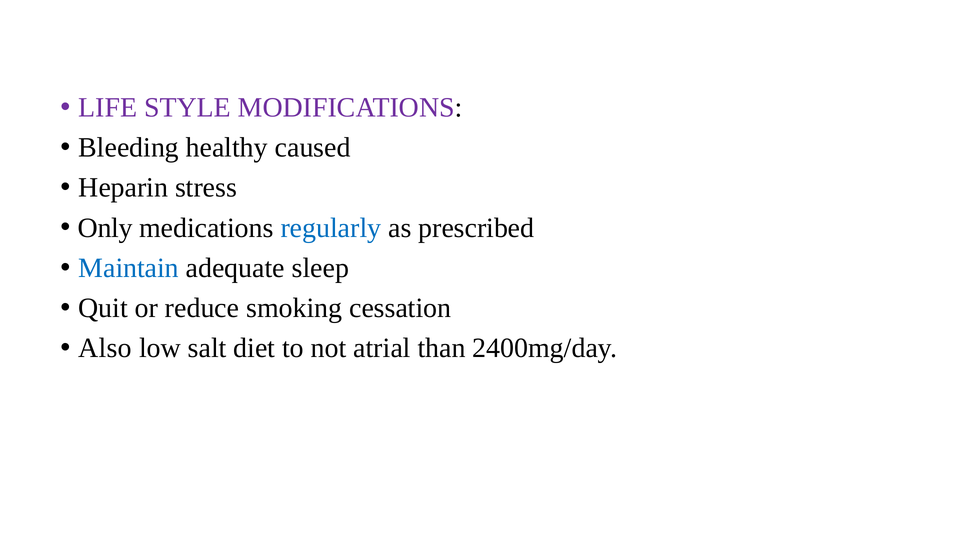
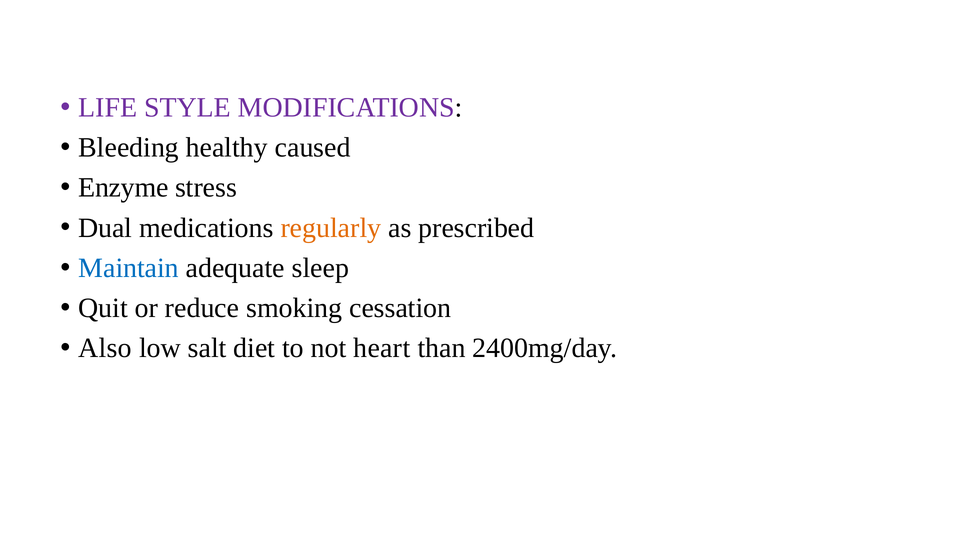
Heparin: Heparin -> Enzyme (123, 188)
Only: Only -> Dual (105, 228)
regularly colour: blue -> orange (331, 228)
atrial: atrial -> heart (382, 348)
